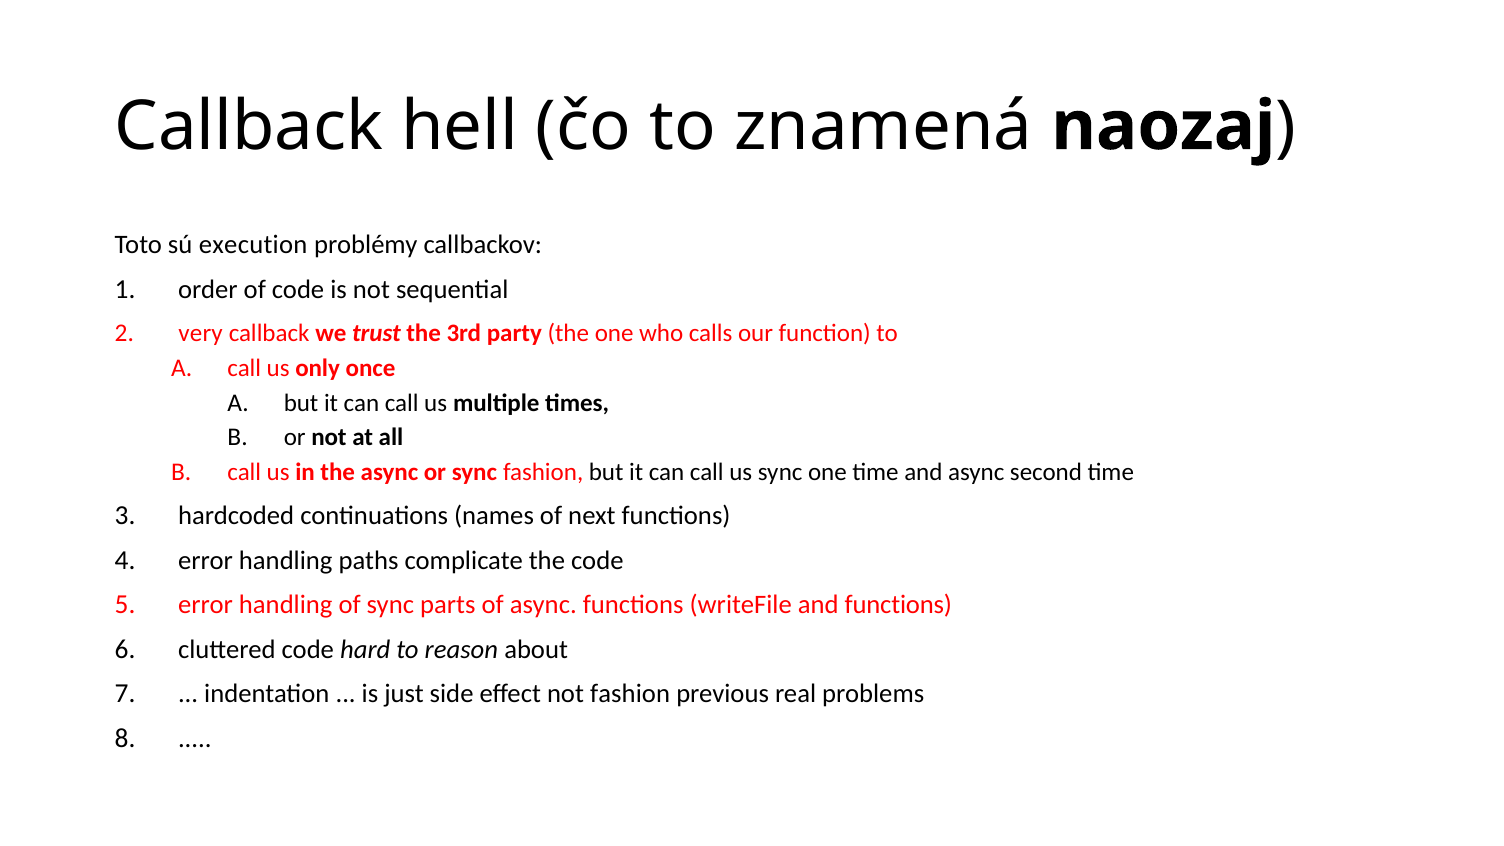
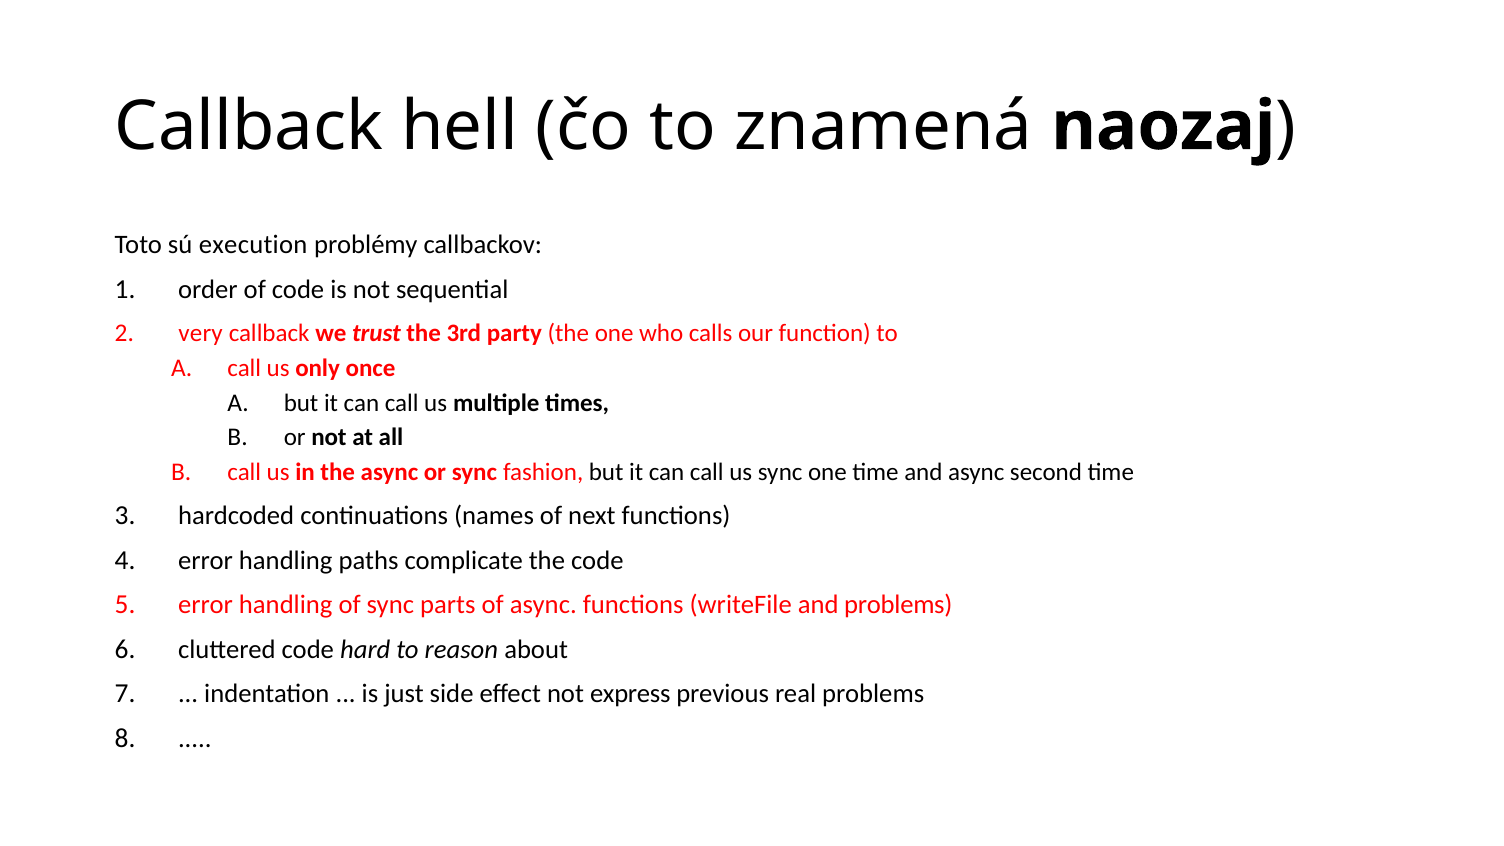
and functions: functions -> problems (898, 605)
not fashion: fashion -> express (630, 694)
